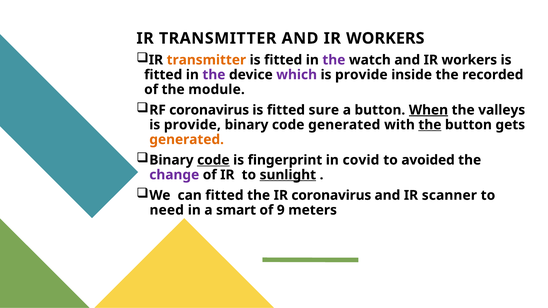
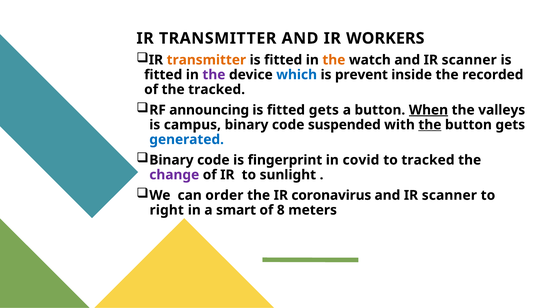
the colour: purple -> orange (334, 60)
watch and IR workers: workers -> scanner (469, 60)
which colour: purple -> blue (297, 75)
provide: provide -> prevent (361, 75)
the module: module -> tracked (217, 90)
RF coronavirus: coronavirus -> announcing (209, 110)
fitted sure: sure -> gets (324, 110)
provide: provide -> campus (192, 125)
code generated: generated -> suspended (344, 125)
generated colour: orange -> blue (187, 140)
code underline: present -> none (213, 160)
to avoided: avoided -> tracked (428, 160)
sunlight underline: present -> none (288, 175)
can fitted: fitted -> order (224, 195)
need: need -> right (167, 210)
9: 9 -> 8 (281, 210)
